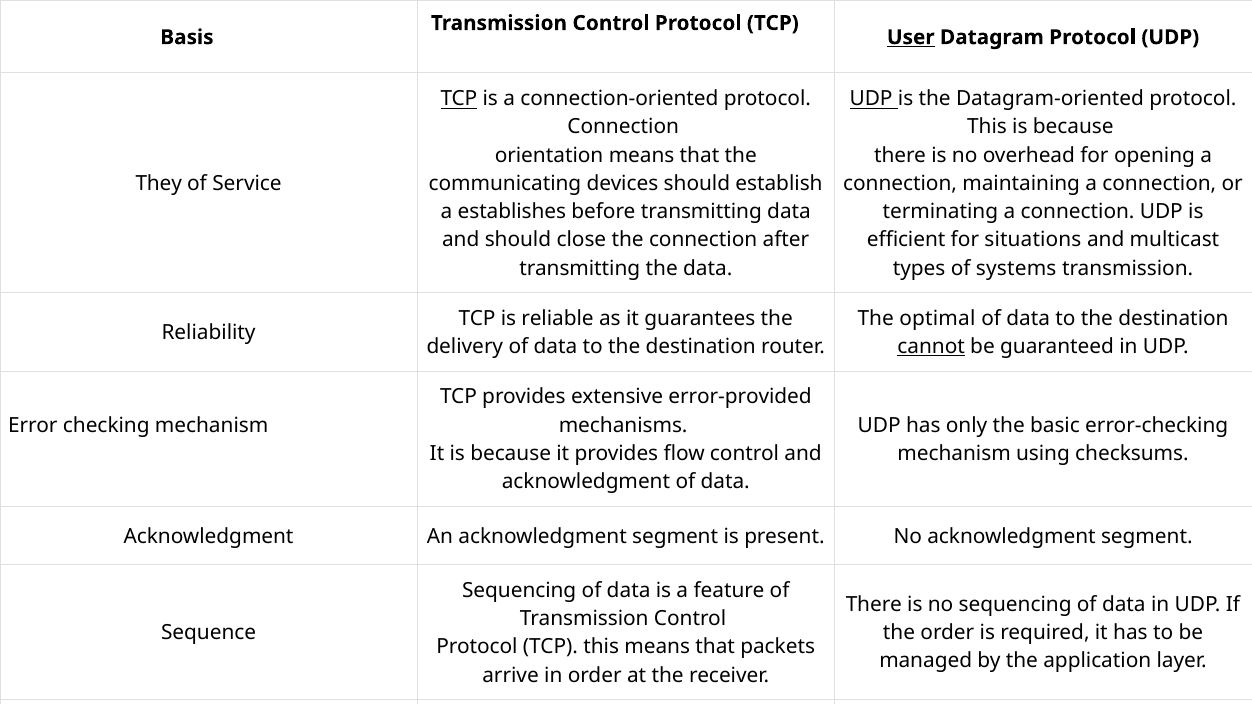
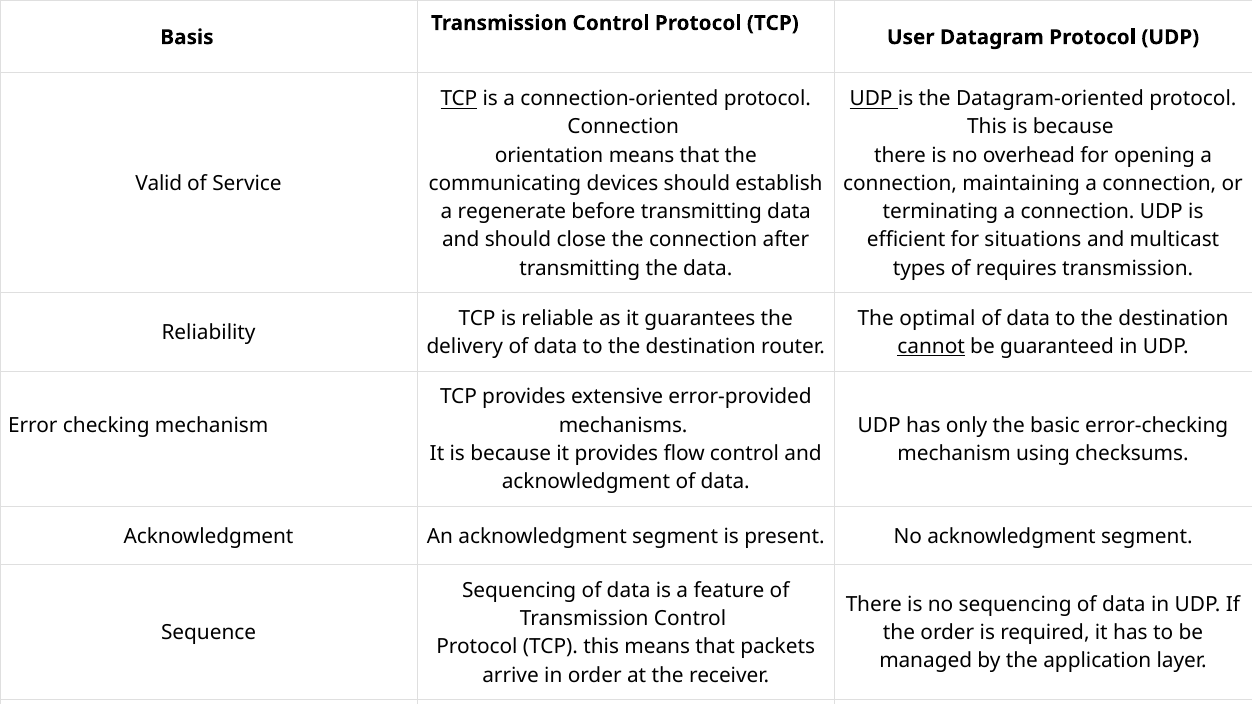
User underline: present -> none (911, 37)
They: They -> Valid (159, 184)
establishes: establishes -> regenerate (512, 212)
systems: systems -> requires (1016, 268)
